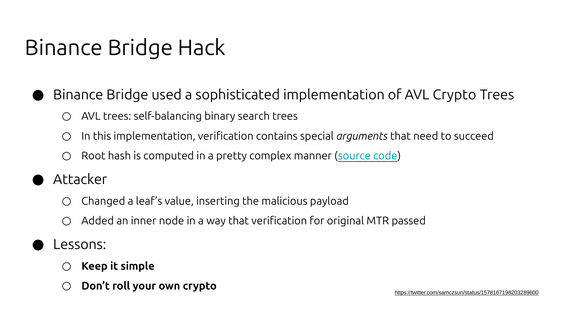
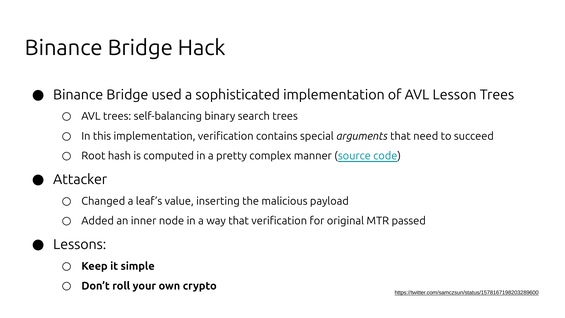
AVL Crypto: Crypto -> Lesson (455, 95)
